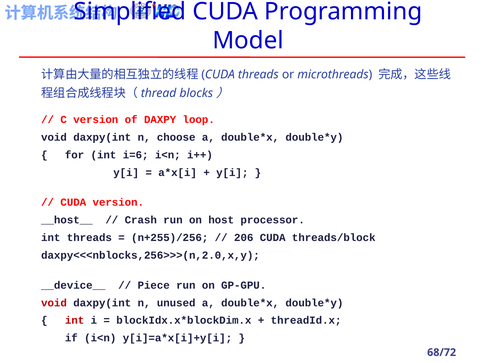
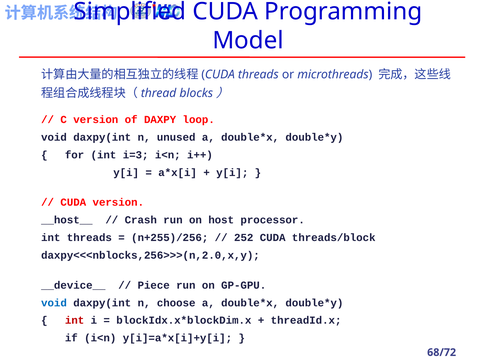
choose: choose -> unused (176, 137)
i=6: i=6 -> i=3 (136, 155)
206: 206 -> 252 (244, 238)
void colour: red -> blue (54, 303)
unused: unused -> choose (176, 303)
